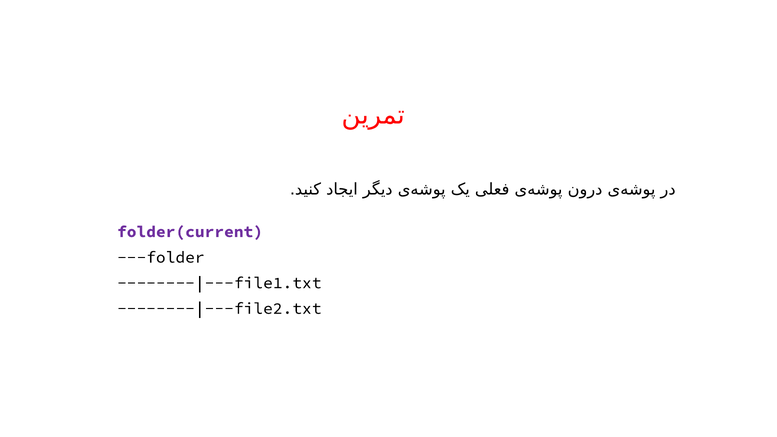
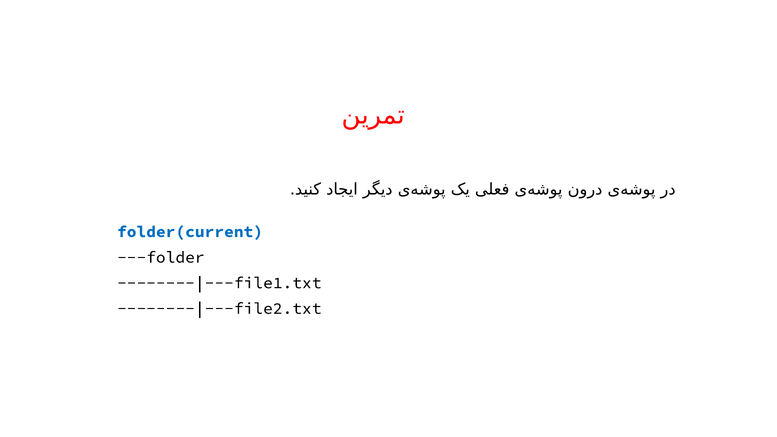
folder(current colour: purple -> blue (190, 232)
